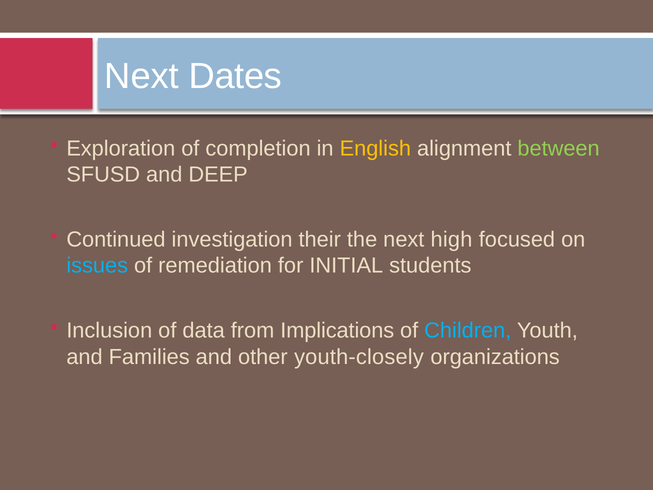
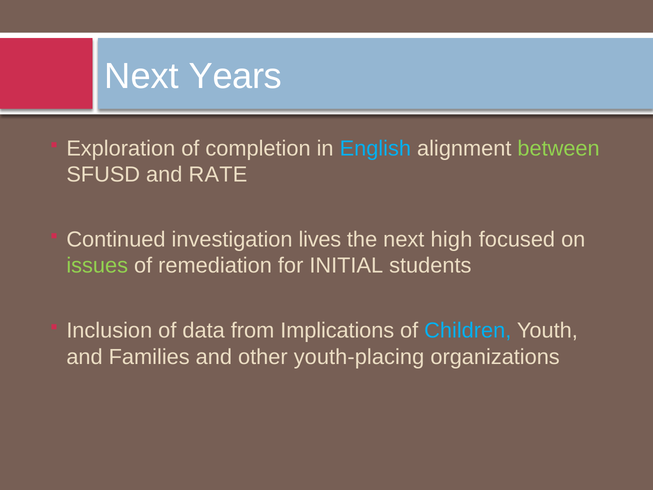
Dates: Dates -> Years (235, 76)
English colour: yellow -> light blue (375, 148)
DEEP: DEEP -> RATE (218, 175)
their: their -> lives (320, 240)
issues colour: light blue -> light green (97, 266)
youth-closely: youth-closely -> youth-placing (359, 357)
